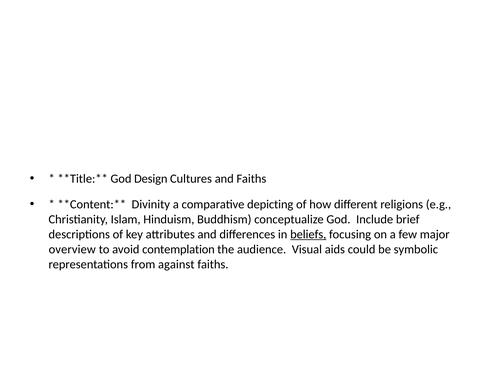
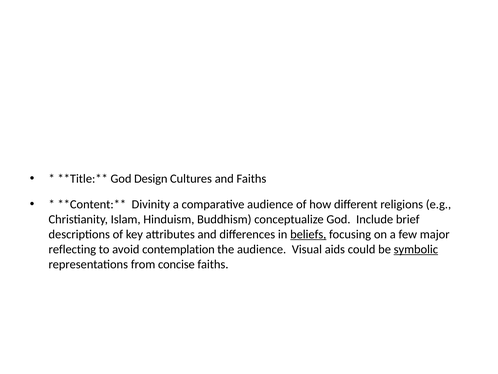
comparative depicting: depicting -> audience (270, 204)
overview: overview -> reflecting (72, 249)
symbolic underline: none -> present (416, 249)
against: against -> concise (176, 264)
